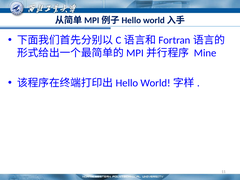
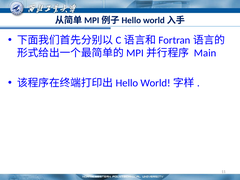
Mine: Mine -> Main (205, 53)
